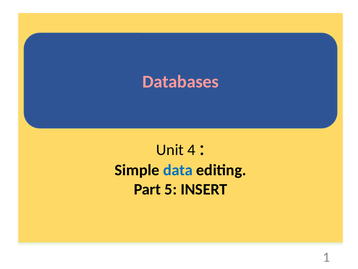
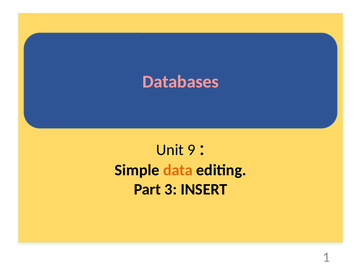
4: 4 -> 9 (191, 150)
data colour: blue -> orange (178, 170)
5: 5 -> 3 (171, 189)
